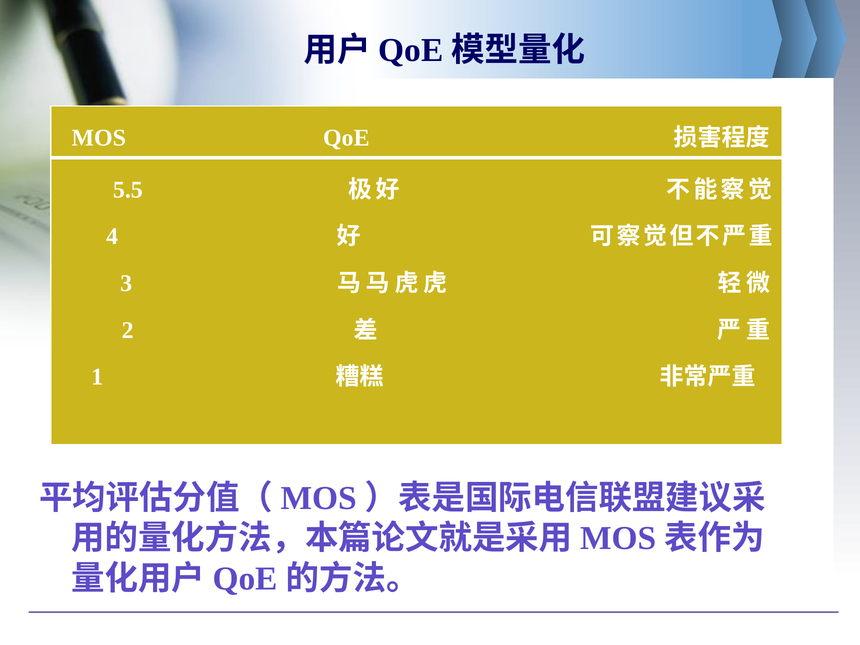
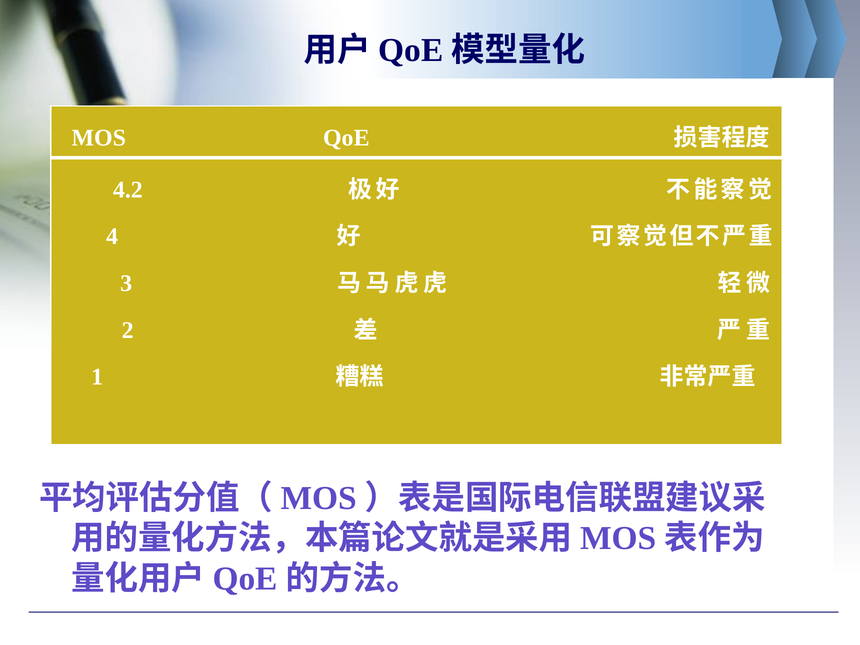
5.5: 5.5 -> 4.2 (128, 190)
